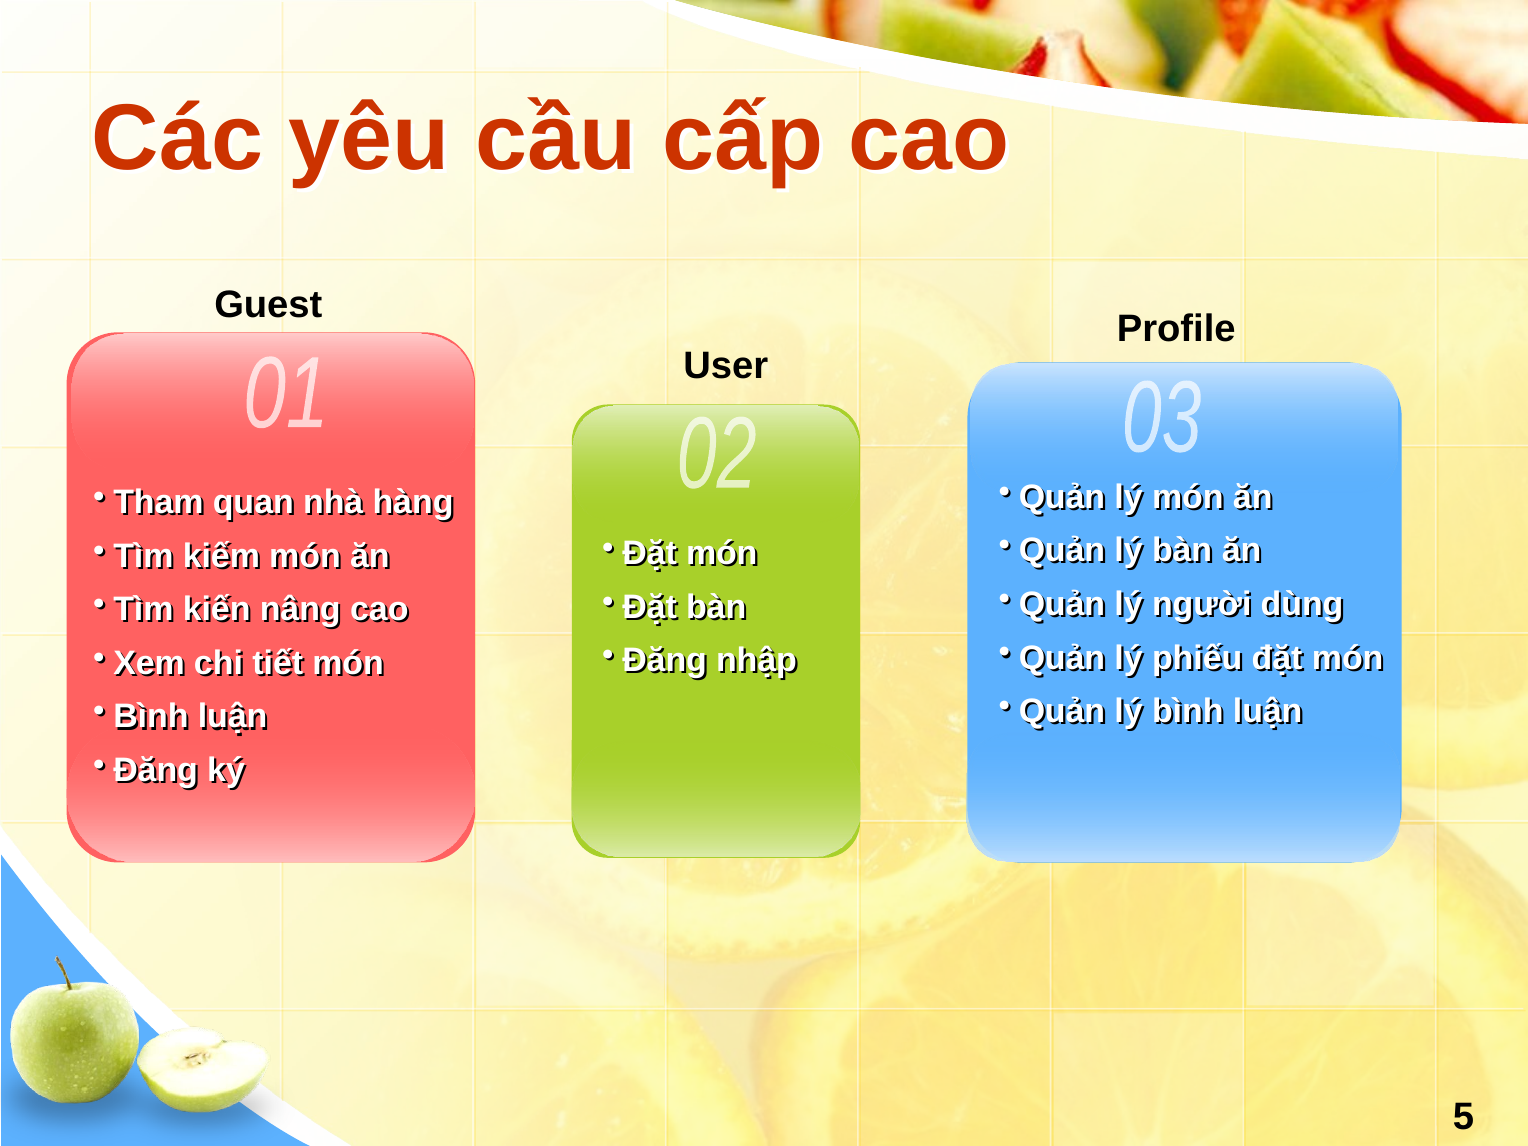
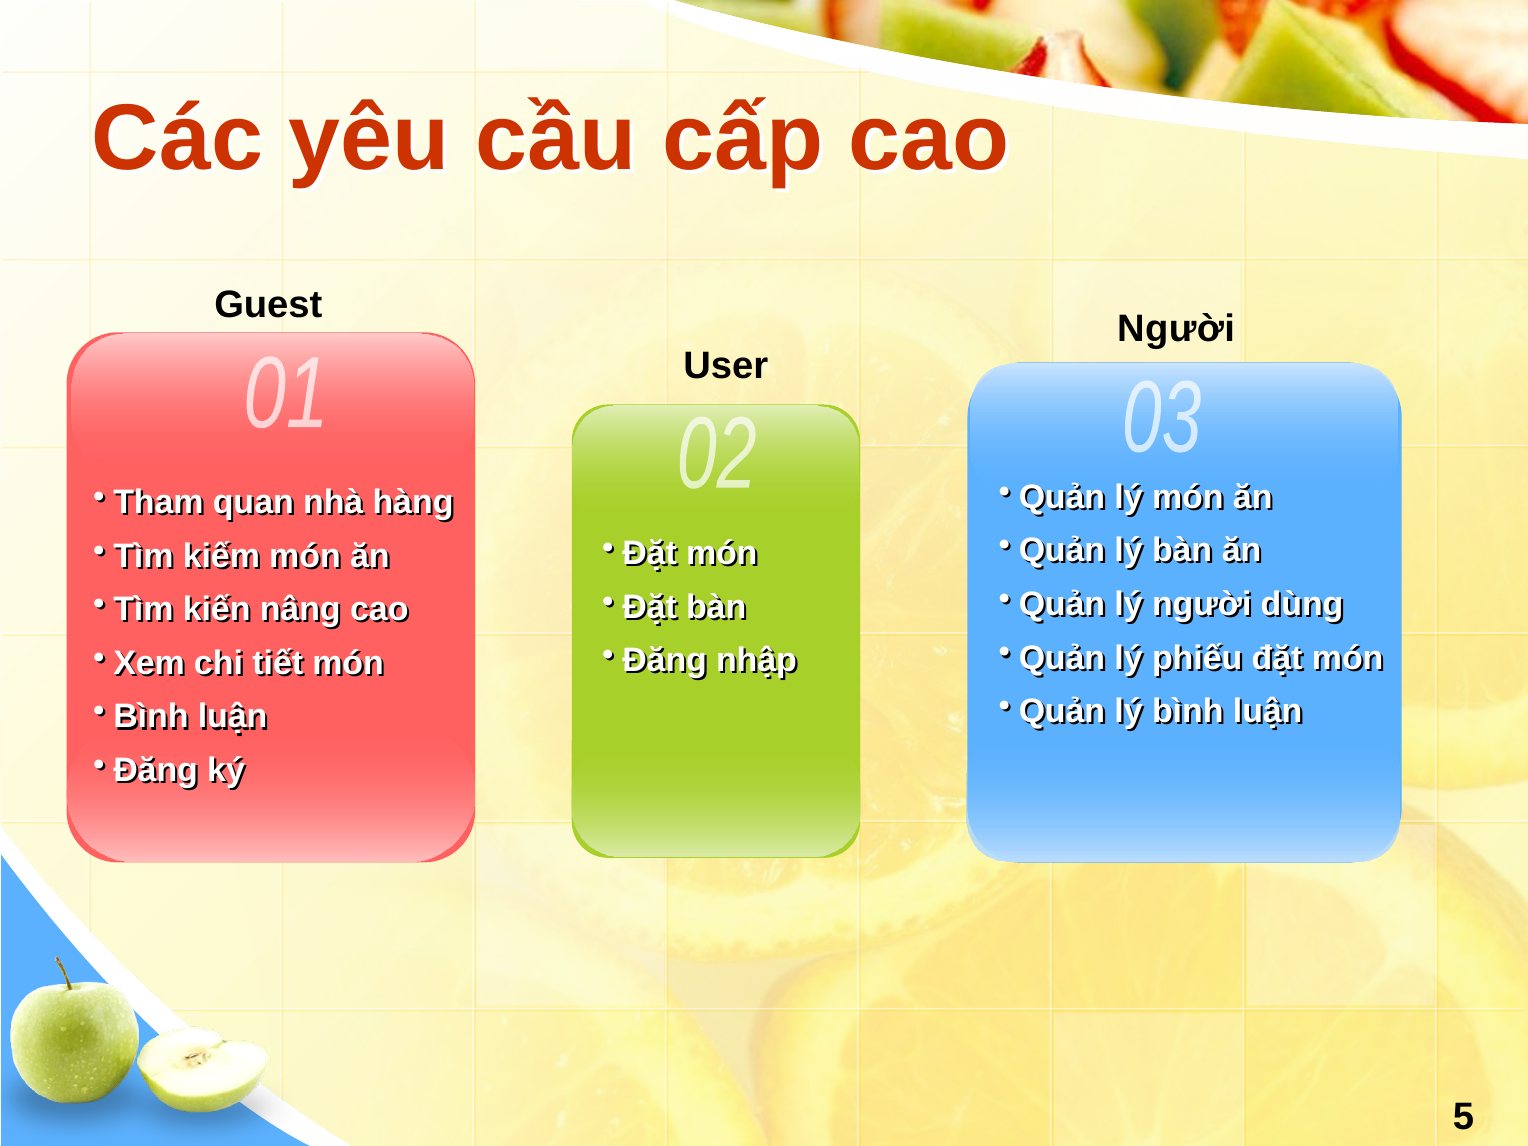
Profile: Profile -> Người (1176, 329)
